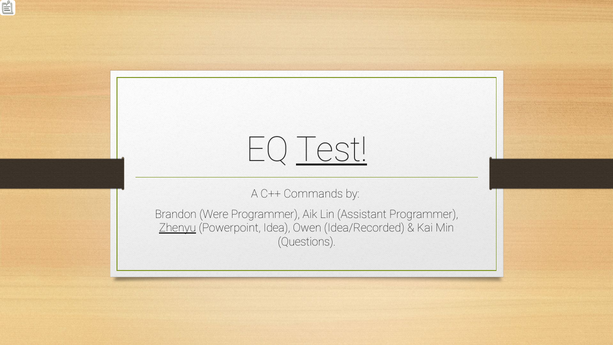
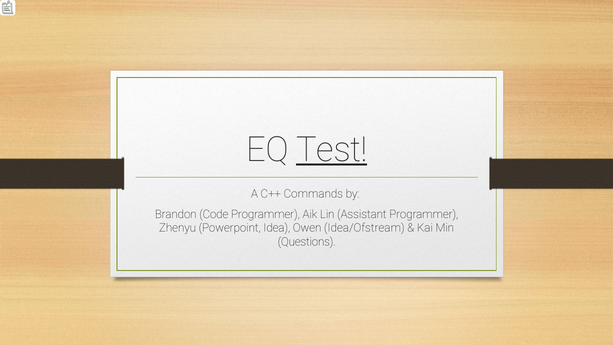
Were: Were -> Code (214, 214)
Zhenyu underline: present -> none (178, 228)
Idea/Recorded: Idea/Recorded -> Idea/Ofstream (364, 228)
